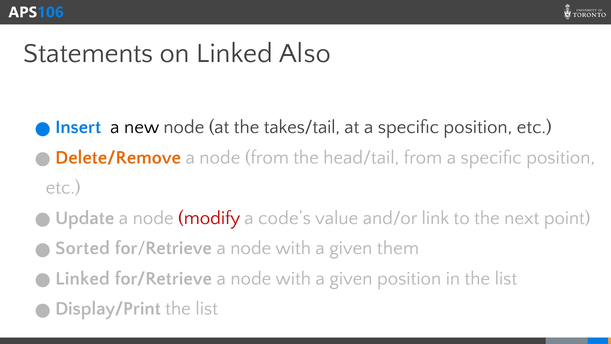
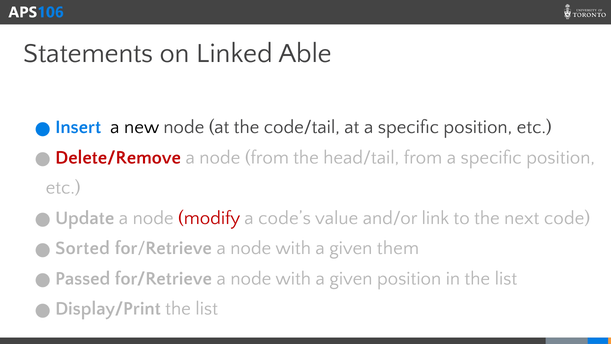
Also: Also -> Able (305, 53)
takes/tail: takes/tail -> code/tail (302, 127)
Delete/Remove colour: orange -> red (118, 157)
point: point -> code (567, 218)
Linked: Linked -> Passed (83, 278)
